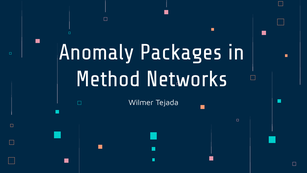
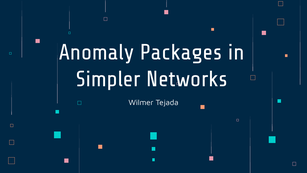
Method: Method -> Simpler (108, 79)
